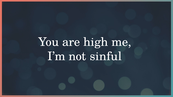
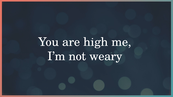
sinful: sinful -> weary (106, 56)
